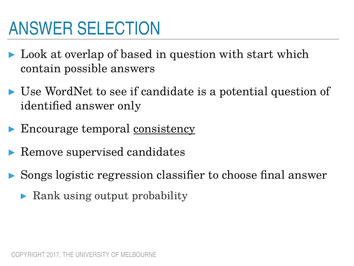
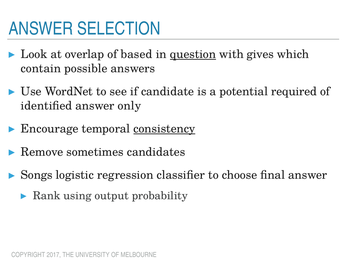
question underline: none -> present (193, 54)
start: start -> gives (260, 54)
potential question: question -> required (294, 91)
supervised: supervised -> sometimes (95, 152)
